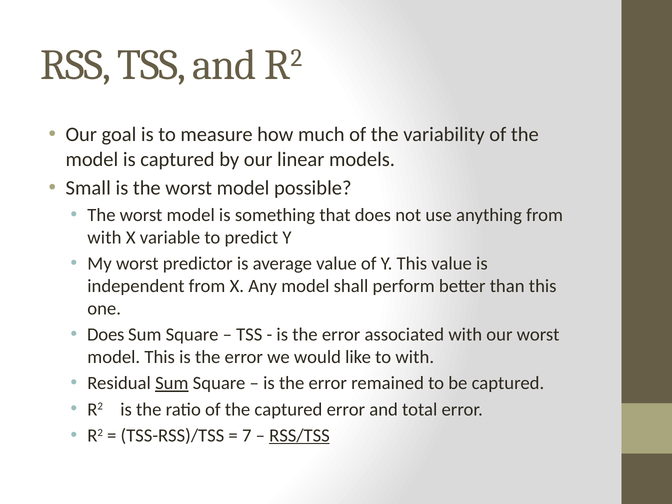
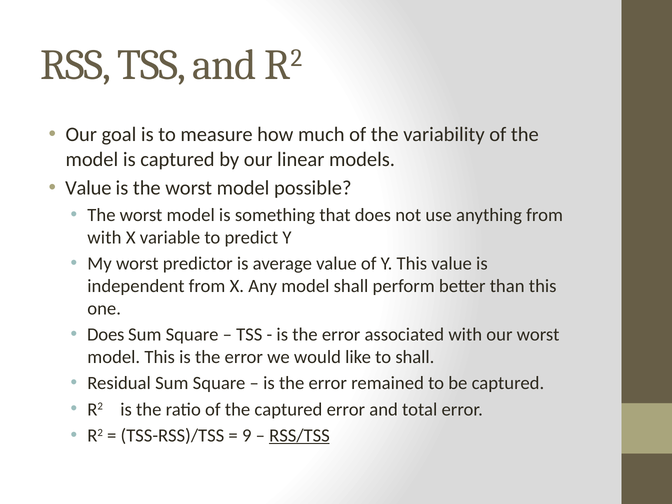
Small: Small -> Value (88, 188)
to with: with -> shall (415, 357)
Sum underline: present -> none (172, 383)
7: 7 -> 9 (247, 436)
